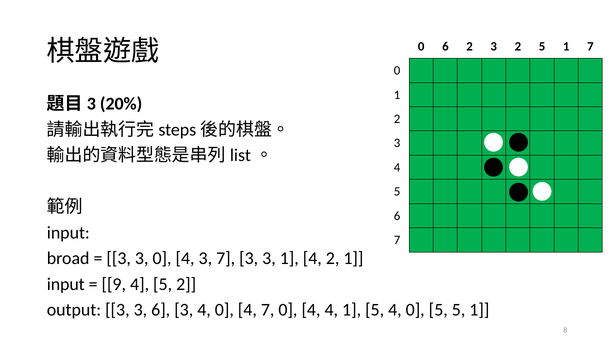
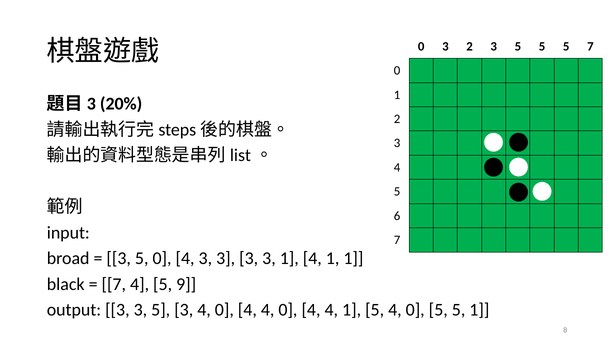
0 6: 6 -> 3 (445, 46)
2 3 2: 2 -> 5 (518, 46)
1: 1 -> 5 (566, 46)
3: 3 -> 5 (142, 258)
4 3 7: 7 -> 3 (226, 258)
1 4 2: 2 -> 1 (333, 258)
input: input -> black (66, 284)
9: 9 -> 7 (114, 284)
5 2: 2 -> 9 (186, 284)
3 3 6: 6 -> 5 (161, 309)
7: 7 -> 4 (268, 309)
